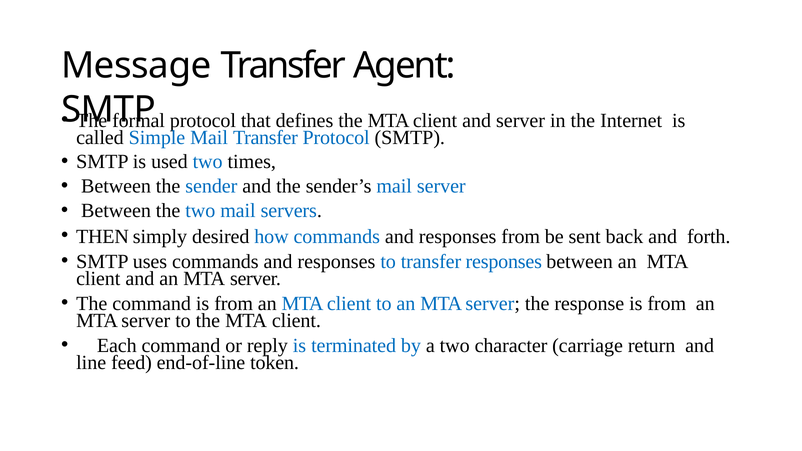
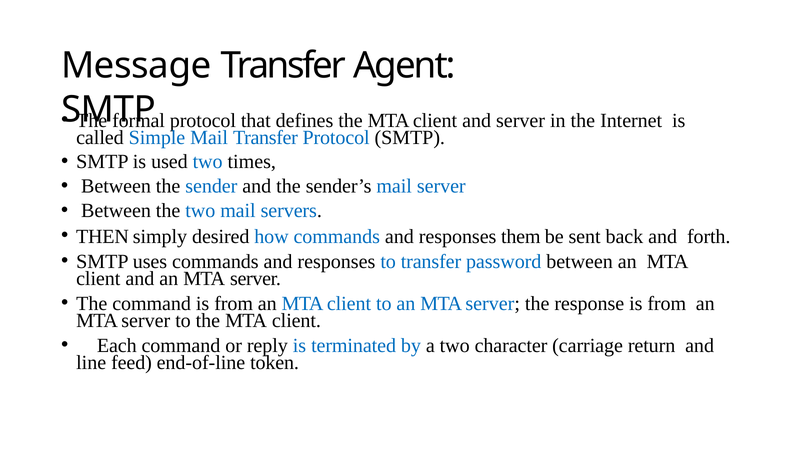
responses from: from -> them (521, 237)
transfer responses: responses -> password (504, 262)
